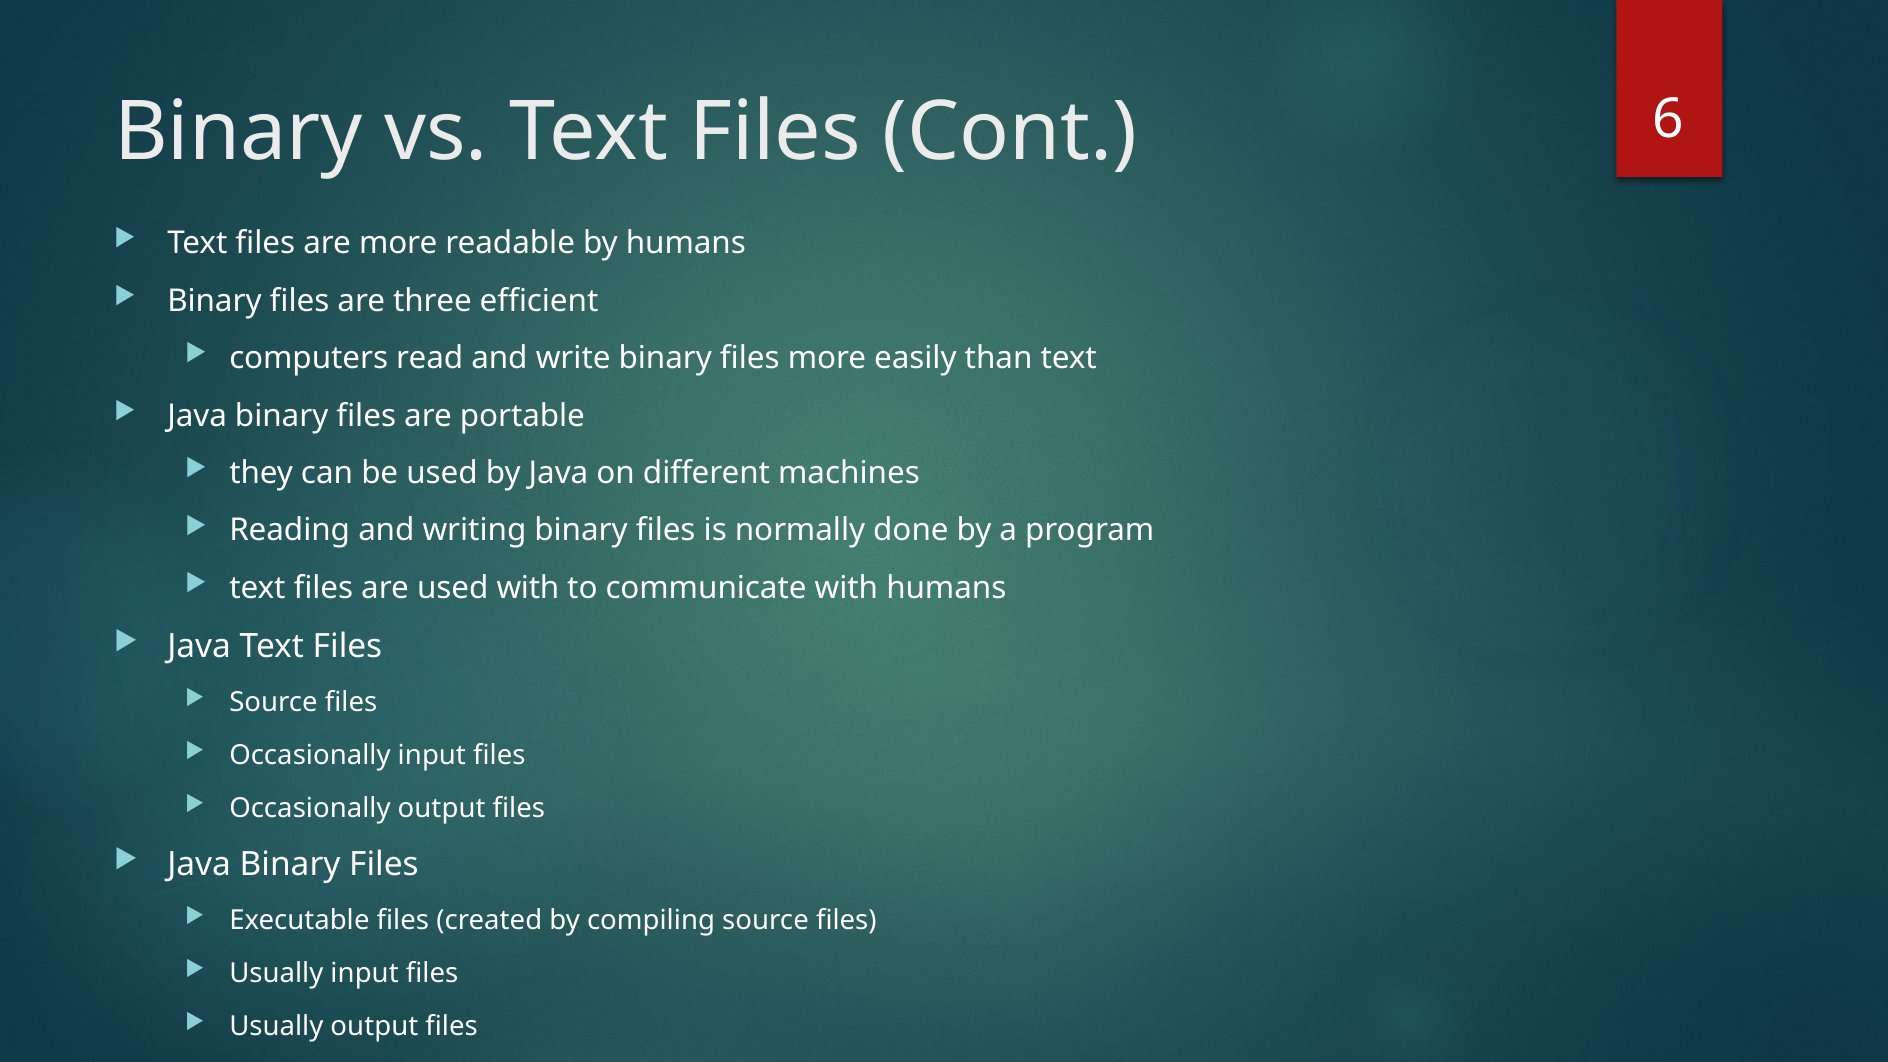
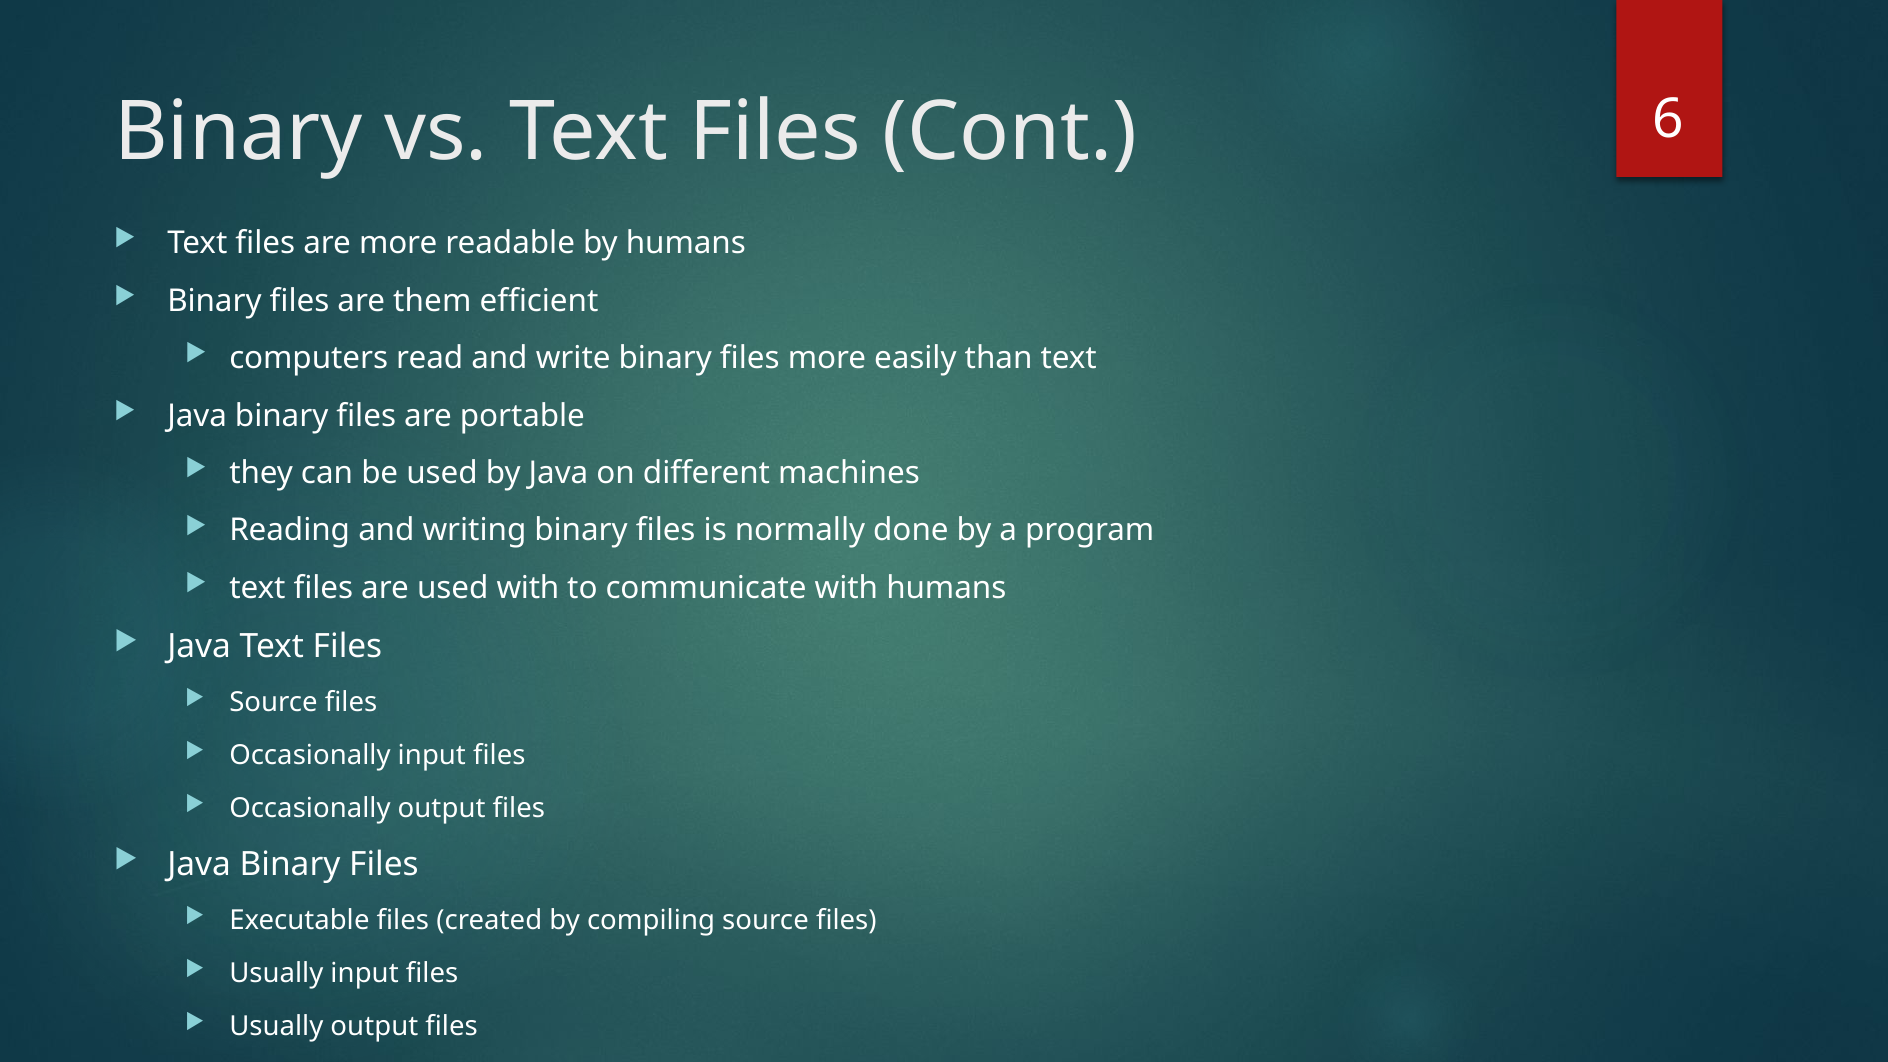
three: three -> them (432, 301)
